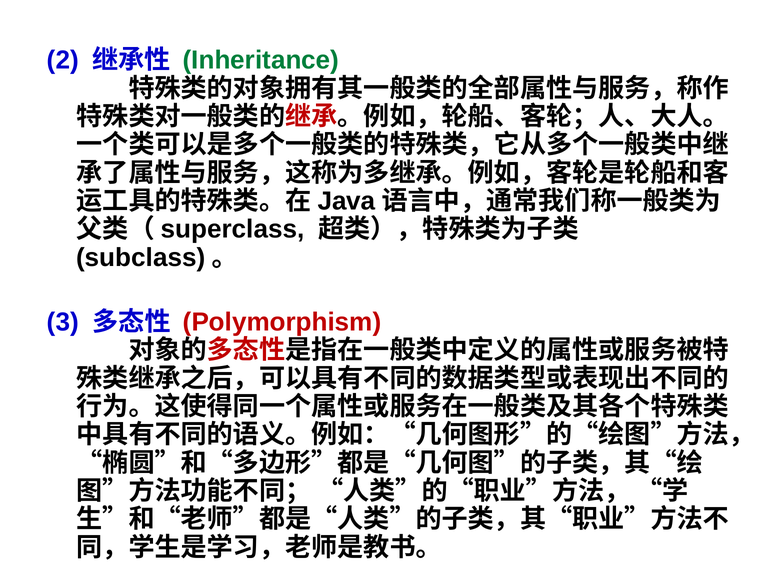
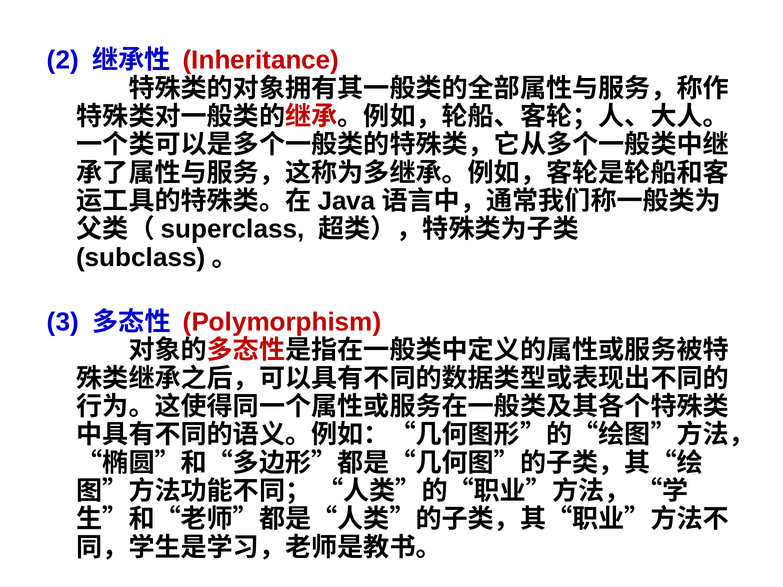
Inheritance colour: green -> red (261, 60)
